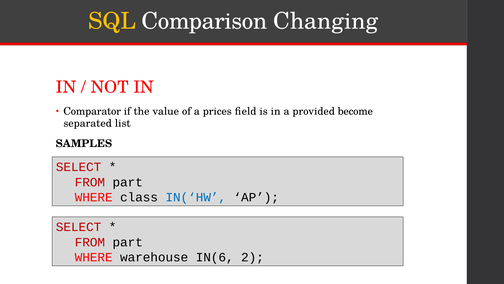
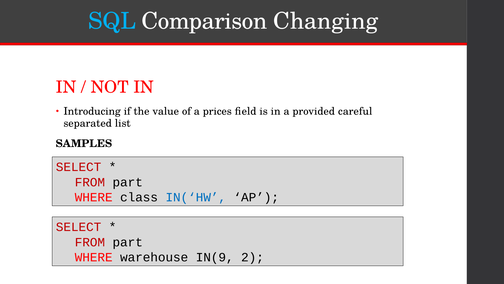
SQL colour: yellow -> light blue (112, 21)
Comparator: Comparator -> Introducing (92, 111)
become: become -> careful (355, 111)
IN(6: IN(6 -> IN(9 (215, 257)
